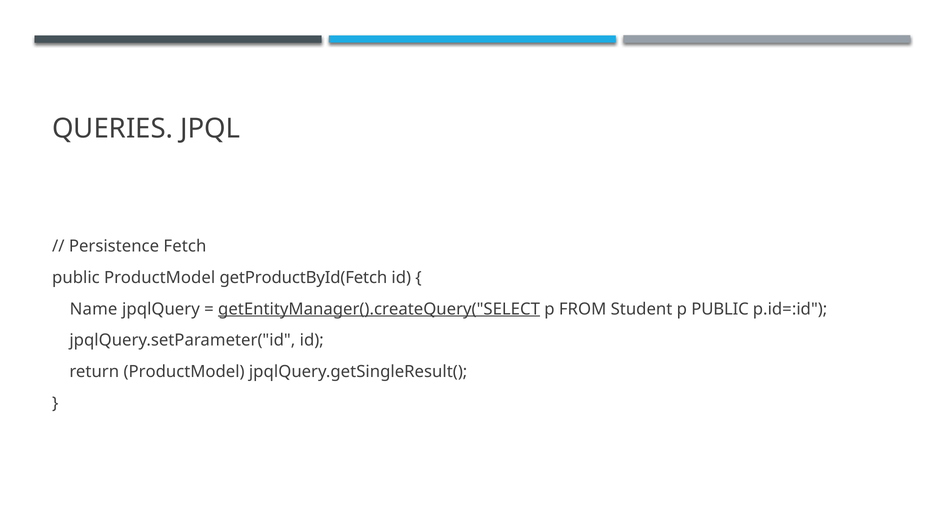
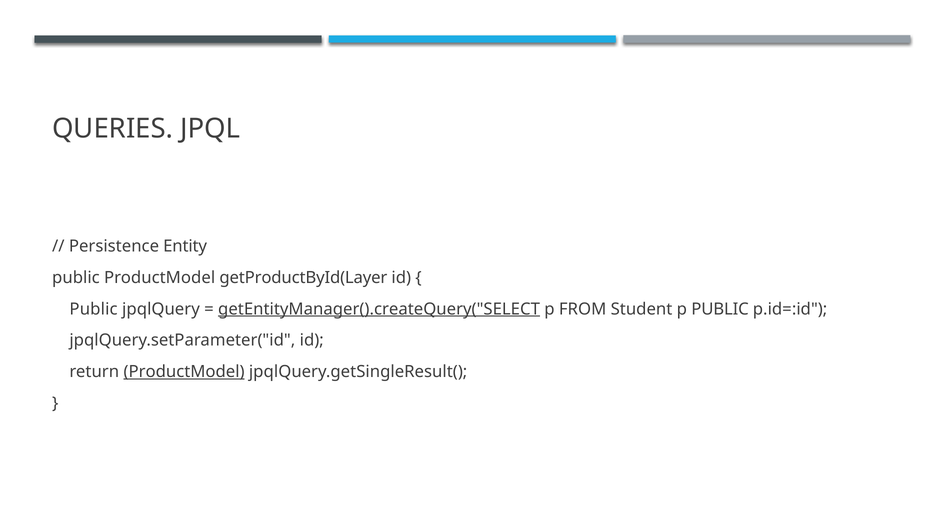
Fetch: Fetch -> Entity (185, 246)
getProductById(Fetch: getProductById(Fetch -> getProductById(Layer (303, 277)
Name: Name -> Public (94, 309)
ProductModel underline: none -> present (184, 371)
